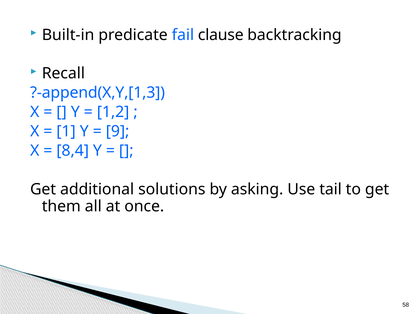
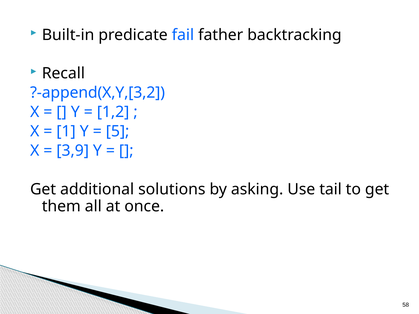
clause: clause -> father (221, 35)
?-append(X,Y,[1,3: ?-append(X,Y,[1,3 -> ?-append(X,Y,[3,2 (98, 93)
9: 9 -> 5 (118, 131)
8,4: 8,4 -> 3,9 (73, 151)
